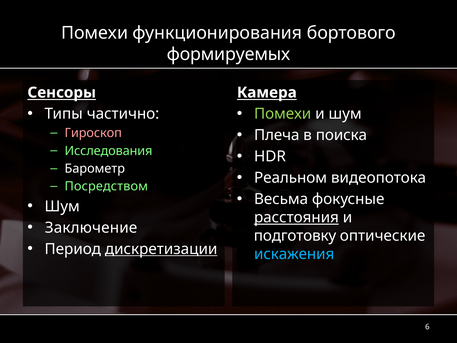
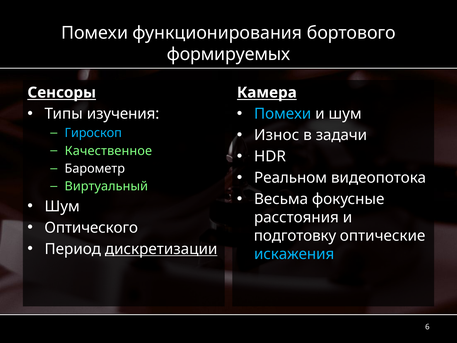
частично: частично -> изучения (123, 114)
Помехи colour: light green -> light blue (283, 114)
Гироскоп colour: pink -> light blue (93, 133)
Плеча: Плеча -> Износ (277, 135)
поиска: поиска -> задачи (341, 135)
Исследования: Исследования -> Качественное (108, 151)
Посредством: Посредством -> Виртуальный (106, 186)
расстояния underline: present -> none (296, 217)
Заключение: Заключение -> Оптического (91, 228)
